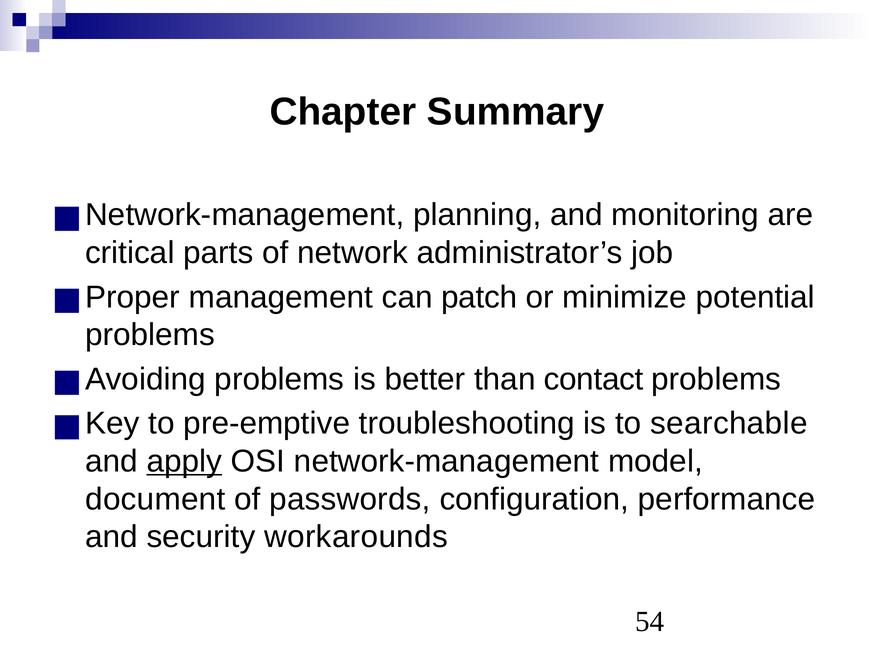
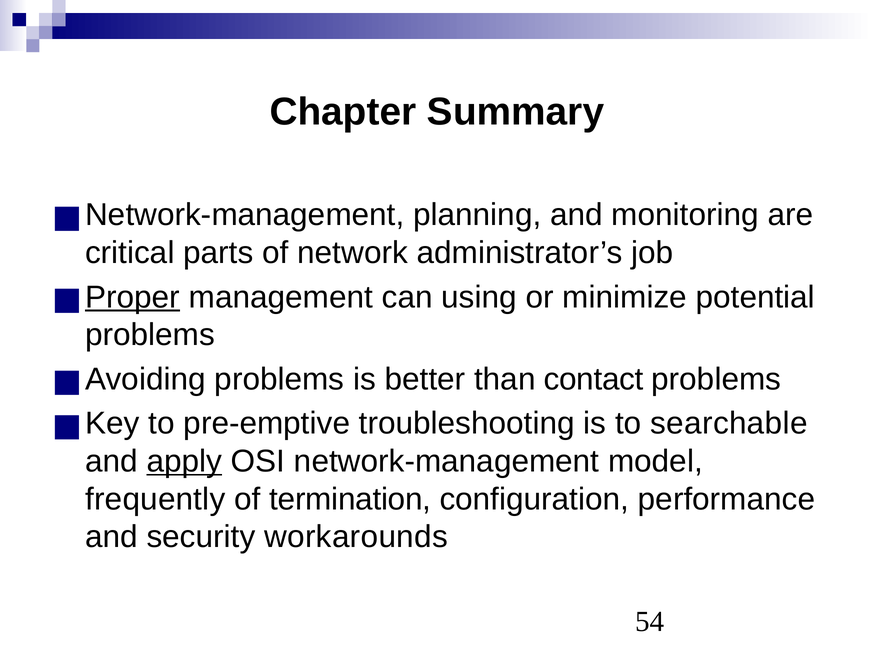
Proper underline: none -> present (133, 297)
patch: patch -> using (479, 297)
document: document -> frequently (155, 499)
passwords: passwords -> termination (350, 499)
